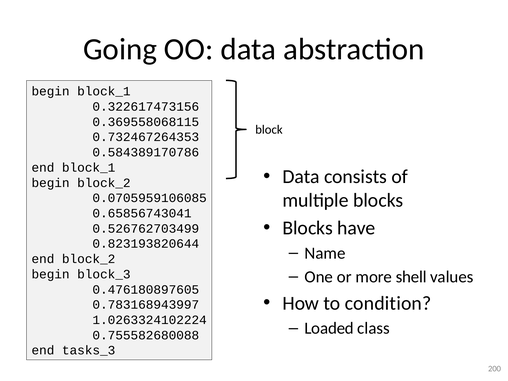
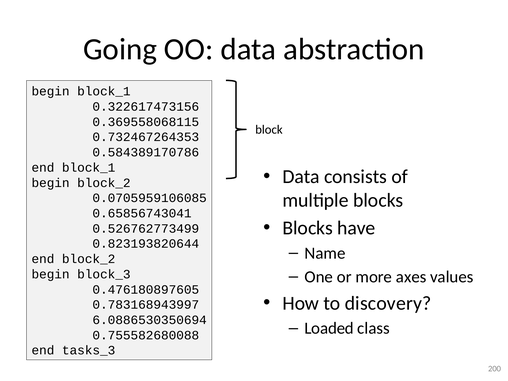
0.526762703499: 0.526762703499 -> 0.526762773499 (146, 229)
shell: shell -> axes (411, 277)
condition: condition -> discovery (388, 303)
1.0263324102224: 1.0263324102224 -> 6.0886530350694 (150, 320)
